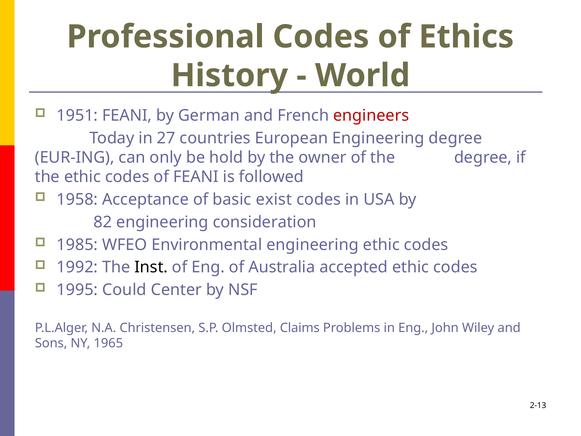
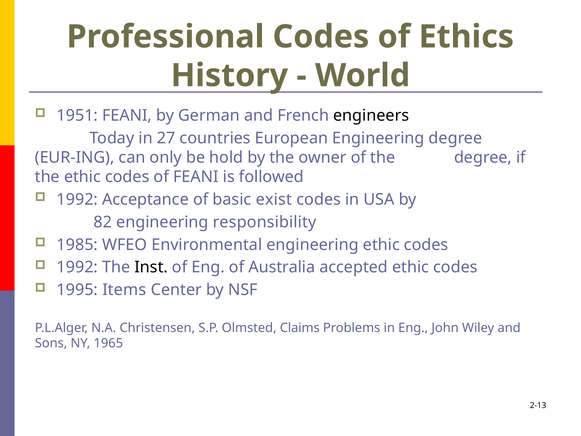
engineers colour: red -> black (371, 115)
1958: 1958 -> 1992 (77, 199)
consideration: consideration -> responsibility (265, 222)
Could: Could -> Items (124, 290)
